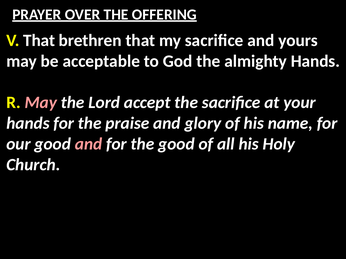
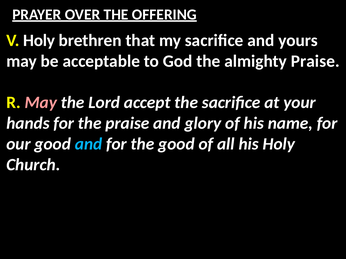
V That: That -> Holy (39, 40)
almighty Hands: Hands -> Praise (315, 61)
and colour: pink -> light blue (89, 144)
